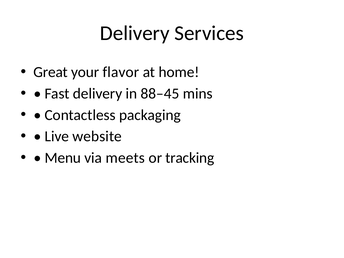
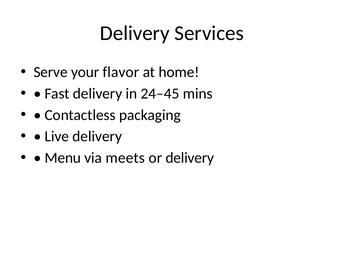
Great: Great -> Serve (51, 72)
88–45: 88–45 -> 24–45 (160, 94)
Live website: website -> delivery (97, 136)
or tracking: tracking -> delivery (190, 158)
